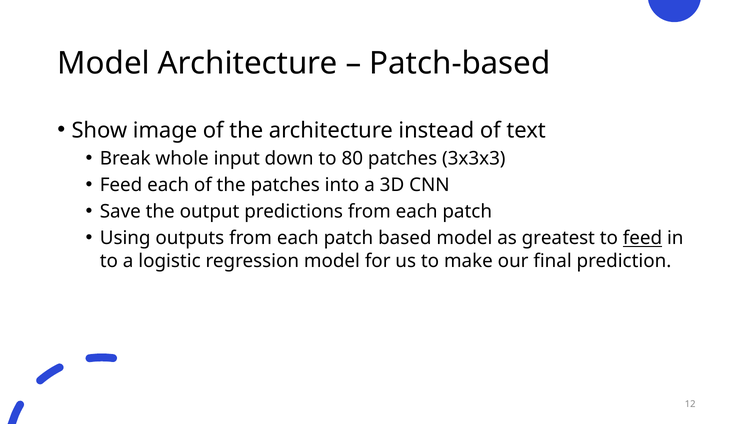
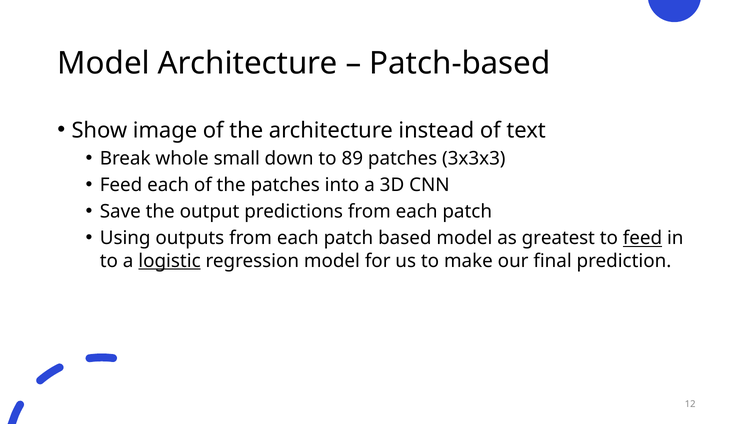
input: input -> small (237, 158)
80: 80 -> 89 (352, 158)
logistic underline: none -> present (169, 261)
